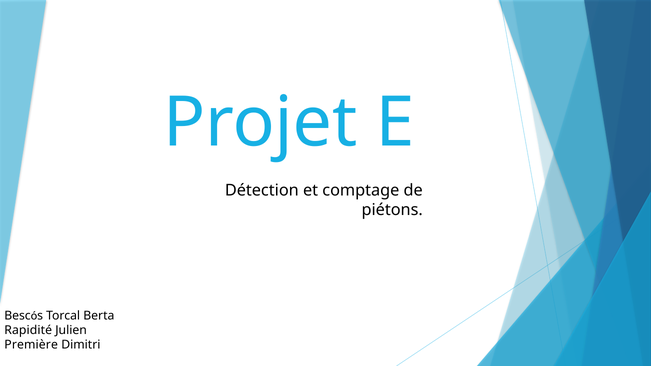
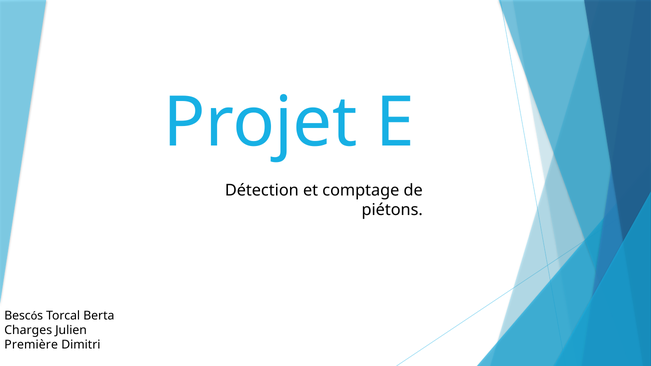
Rapidité: Rapidité -> Charges (28, 330)
